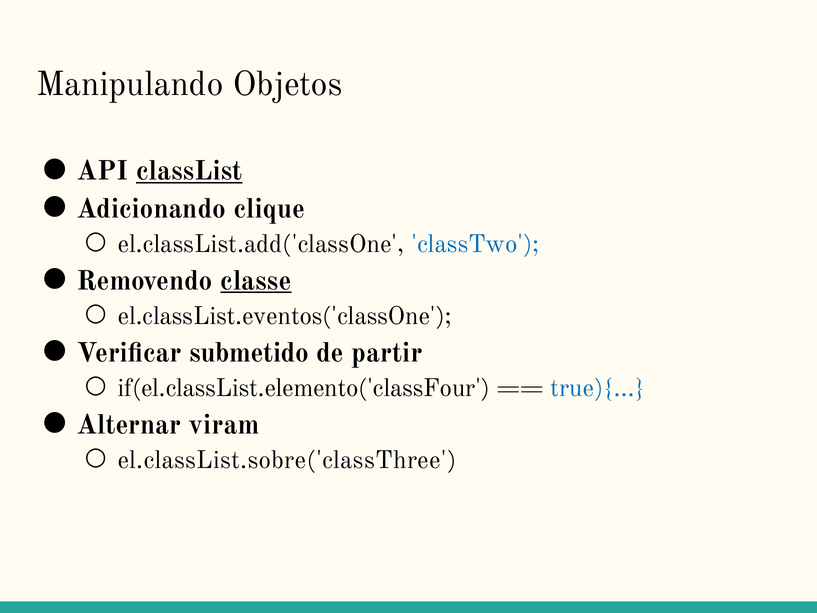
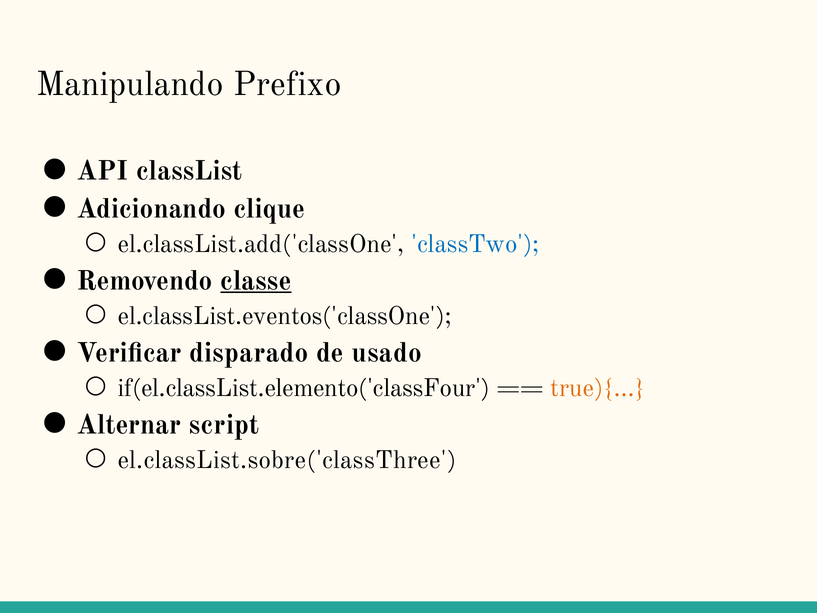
Objetos: Objetos -> Prefixo (287, 84)
classList underline: present -> none (189, 171)
submetido: submetido -> disparado (249, 352)
partir: partir -> usado (387, 352)
true){ colour: blue -> orange (598, 388)
viram: viram -> script (224, 424)
